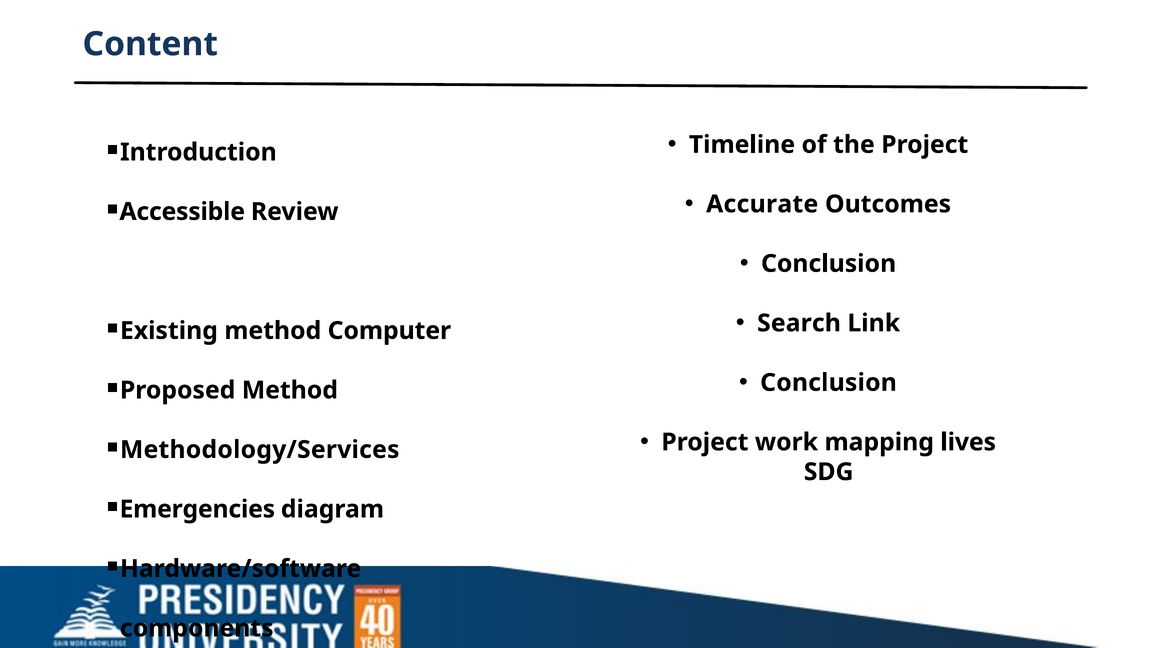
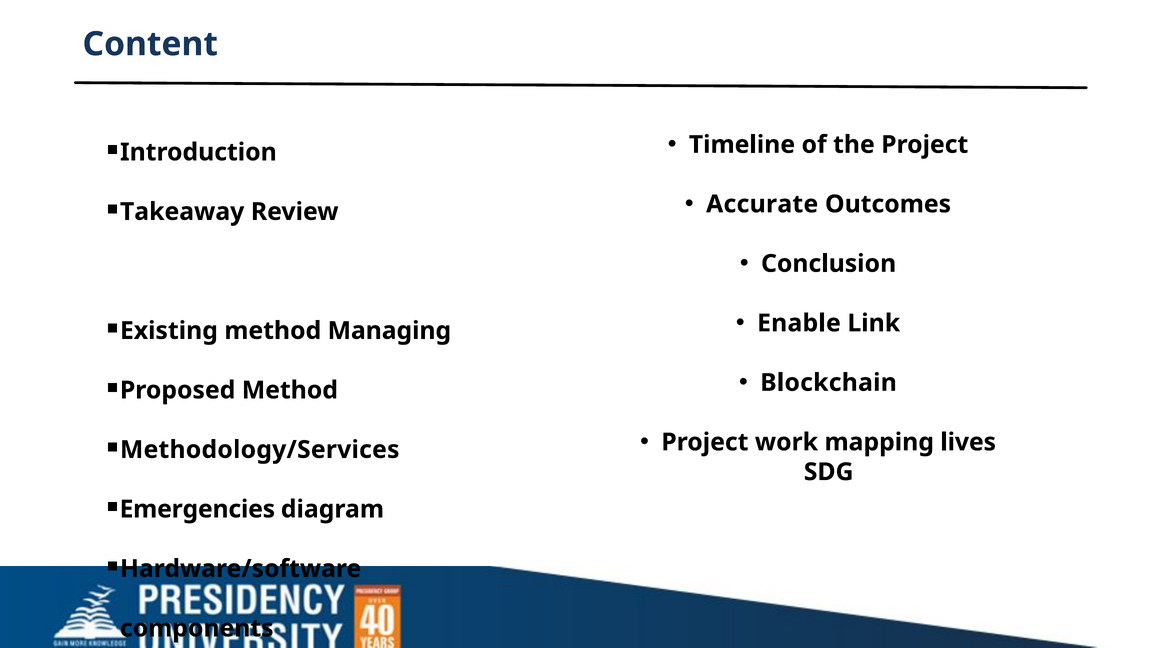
Accessible: Accessible -> Takeaway (182, 212)
Search: Search -> Enable (799, 323)
Computer: Computer -> Managing (389, 331)
Conclusion: Conclusion -> Blockchain (828, 383)
